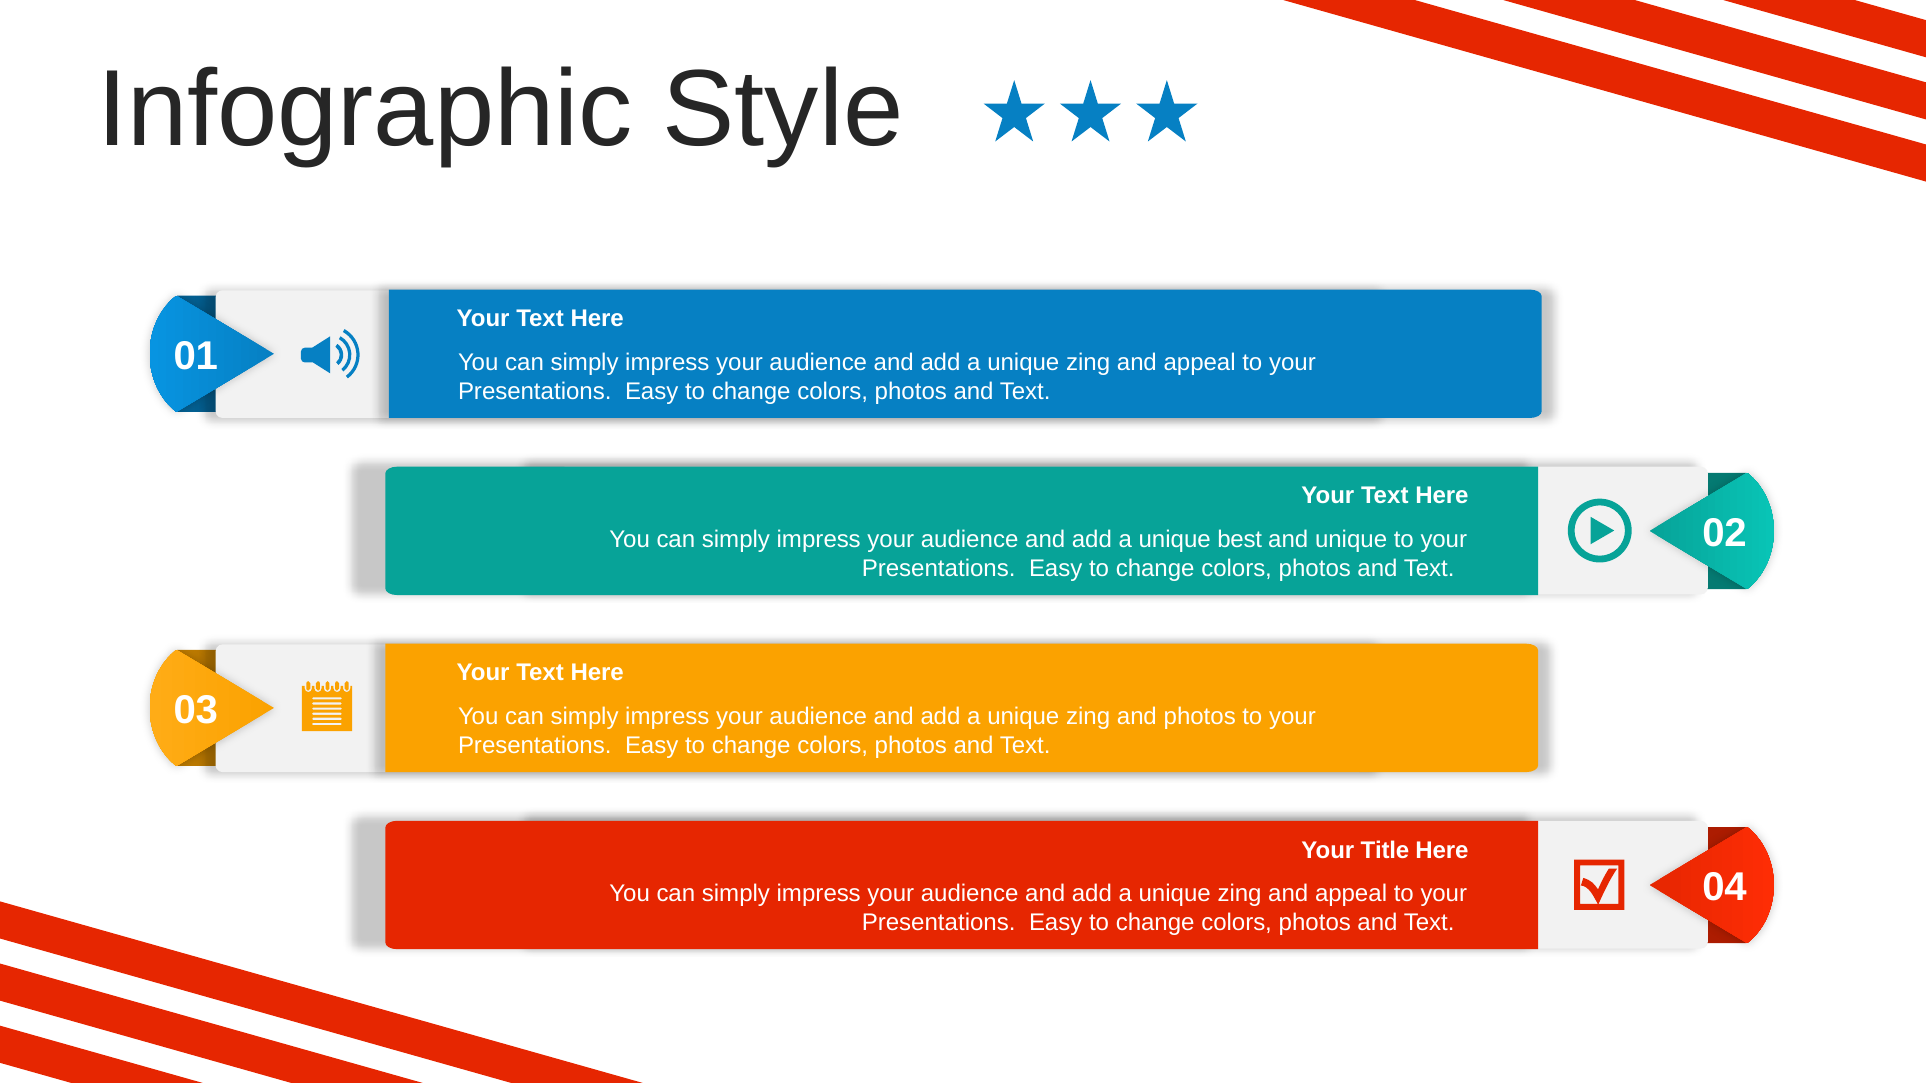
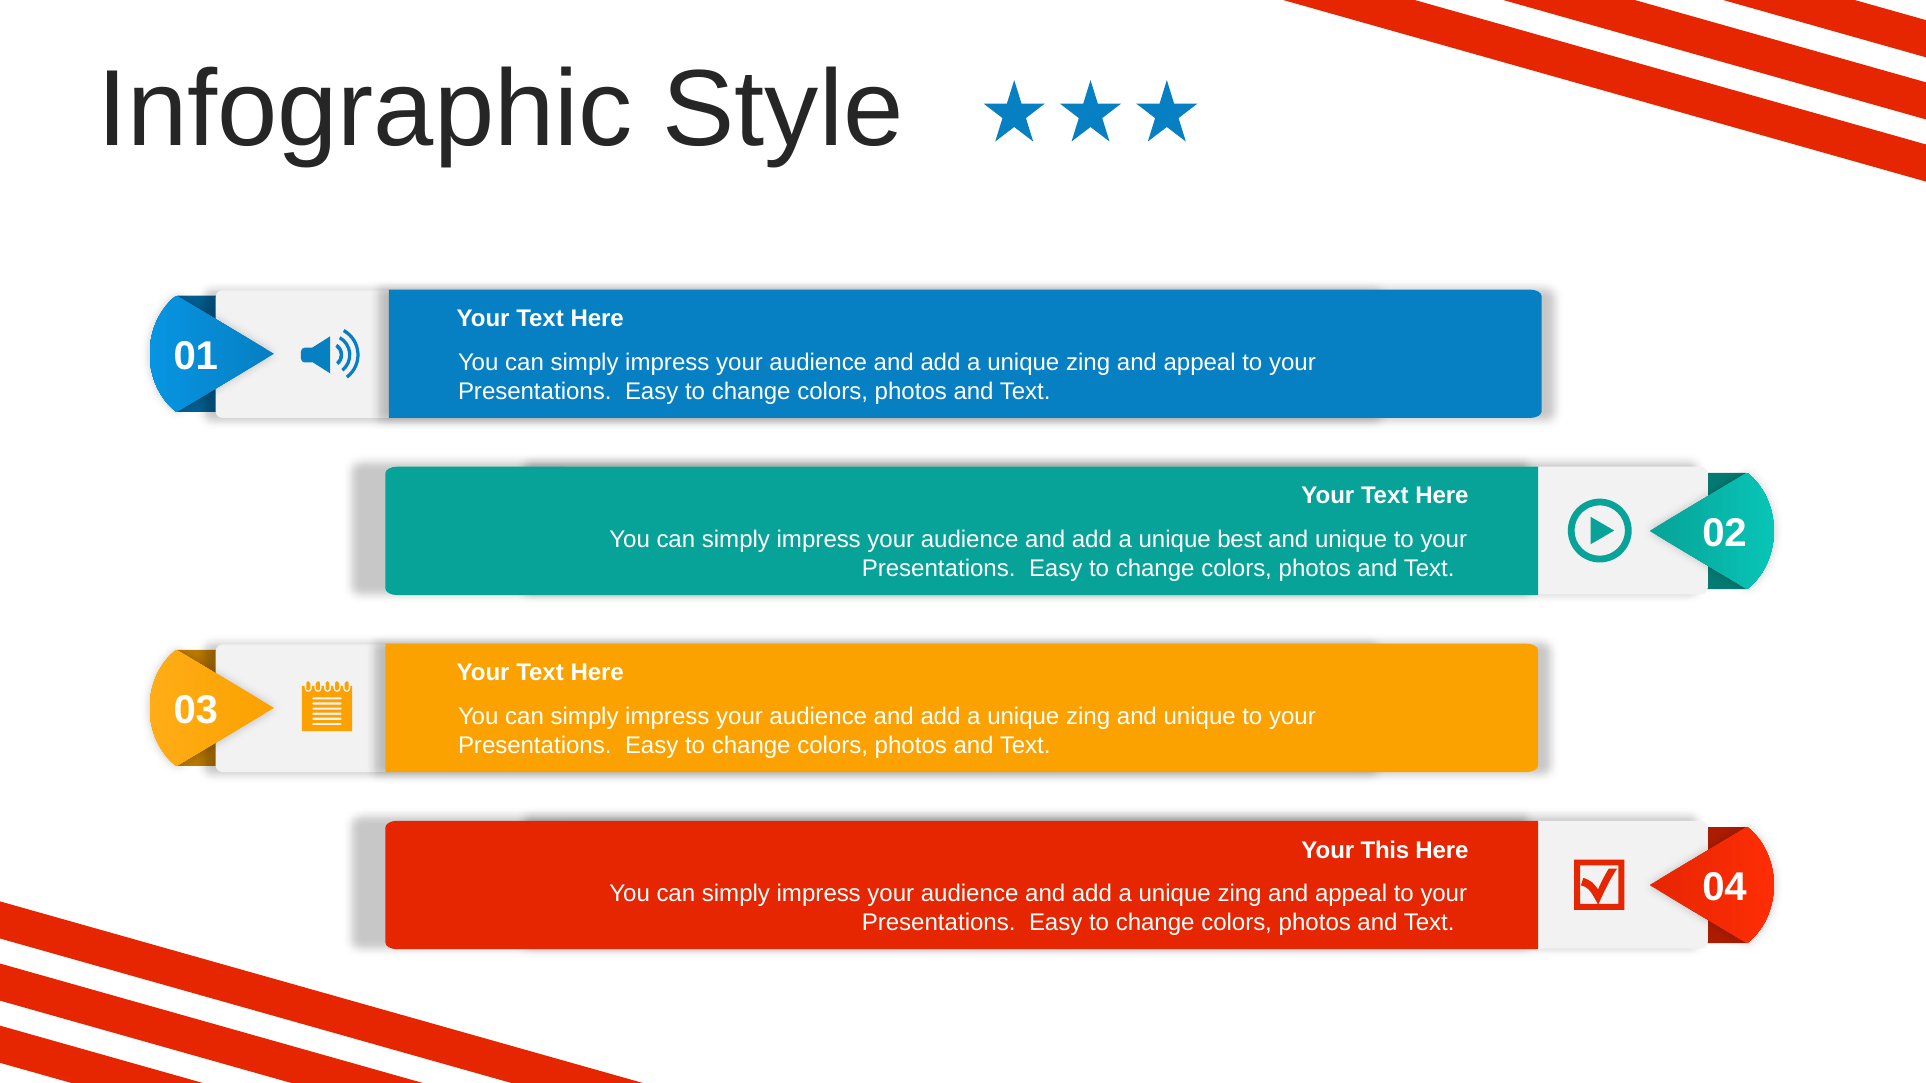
zing and photos: photos -> unique (1200, 717)
Title: Title -> This (1385, 850)
